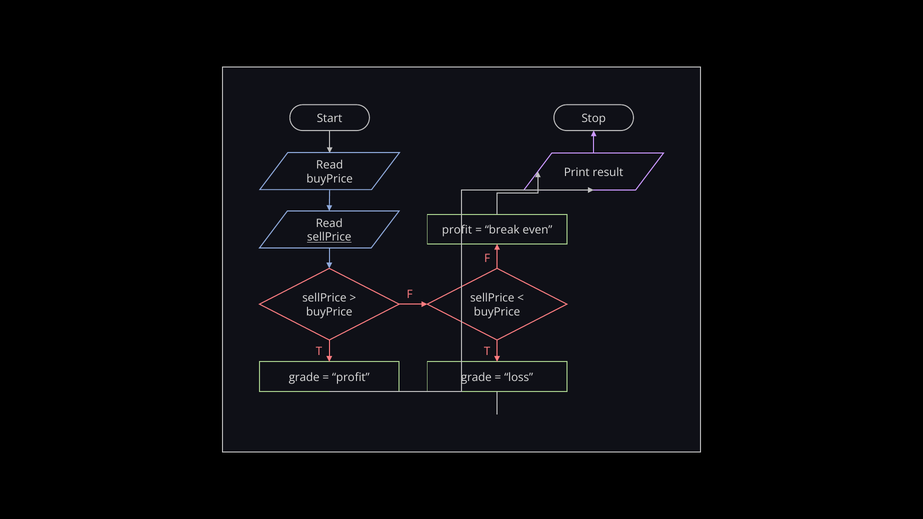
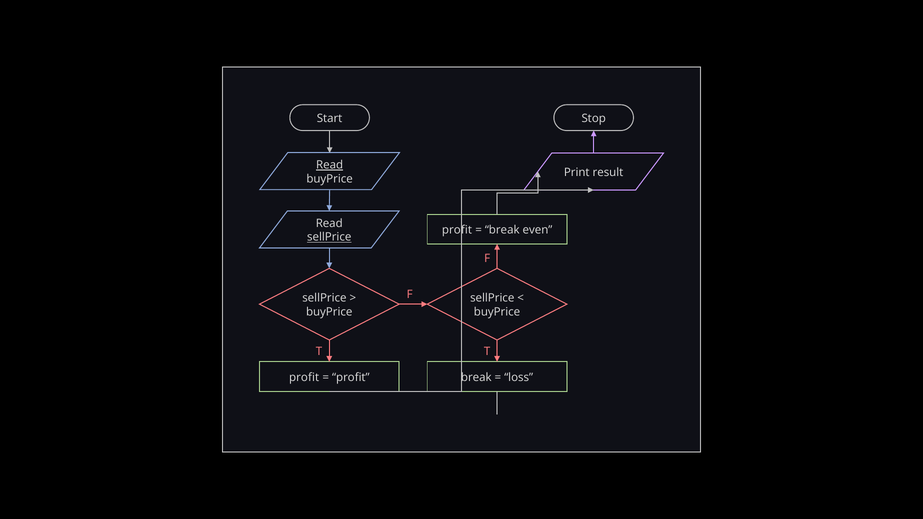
Read underline: none -> present (330, 165)
grade: grade -> profit (304, 377)
profit grade: grade -> break (476, 377)
